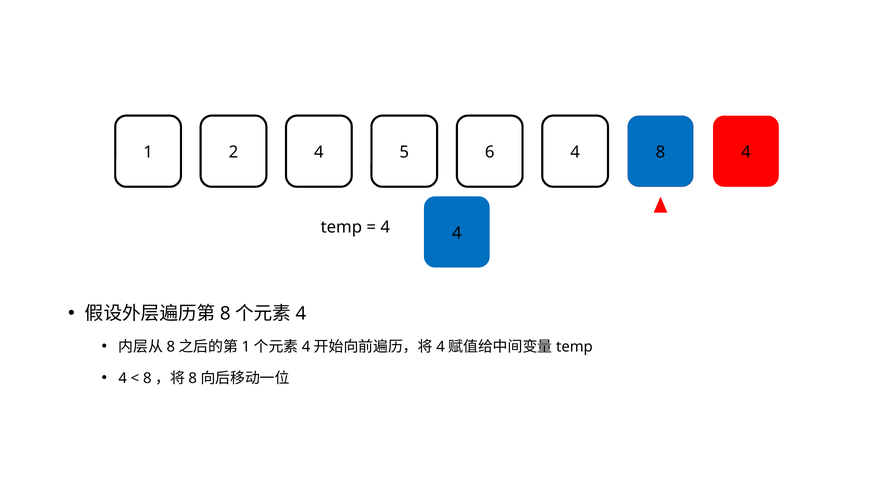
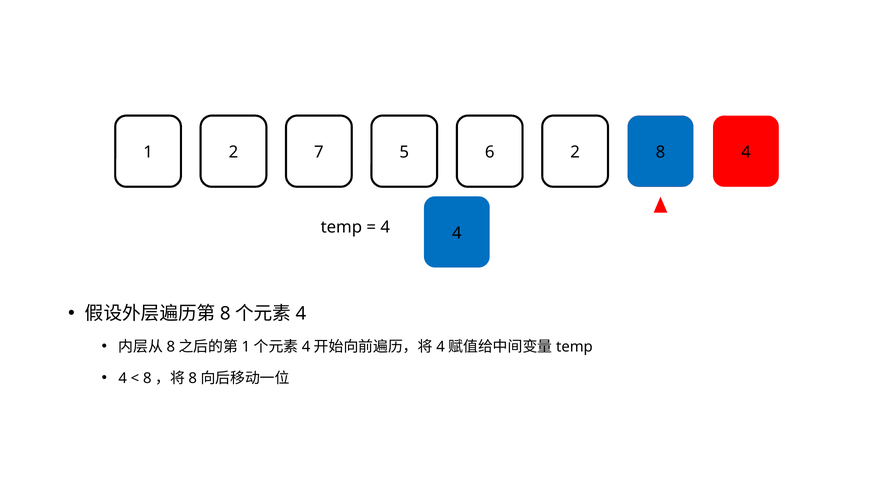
2 4: 4 -> 7 (319, 152)
6 4: 4 -> 2 (575, 152)
